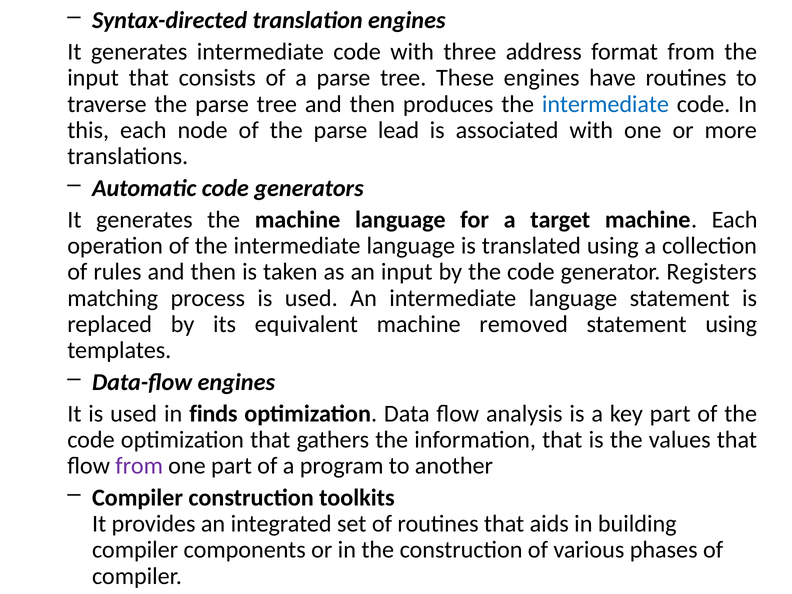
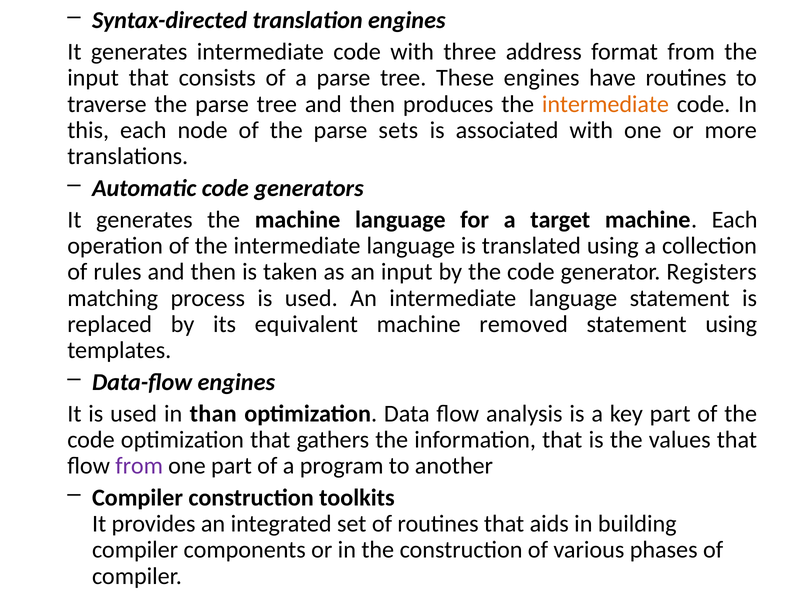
intermediate colour: blue -> orange (605, 104)
lead: lead -> sets (398, 130)
finds: finds -> than (213, 414)
